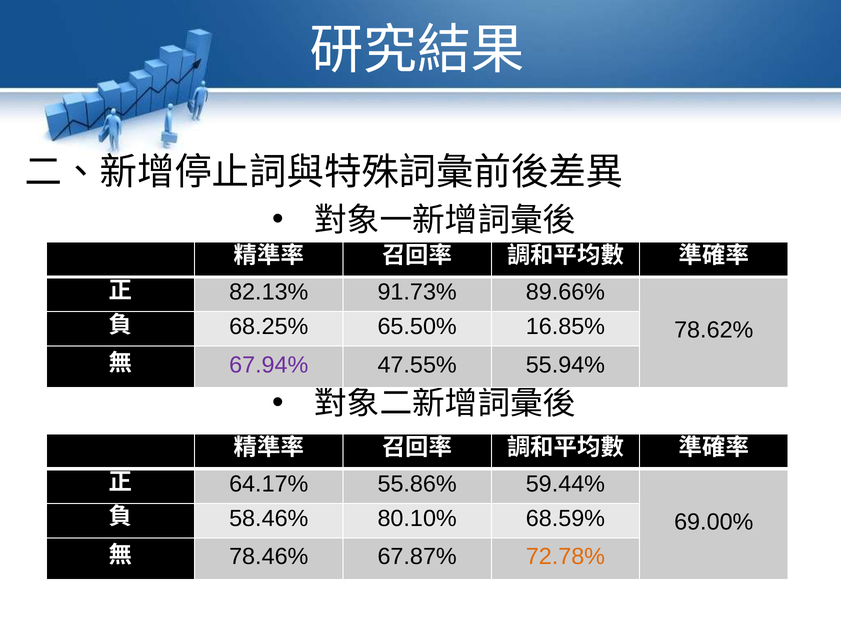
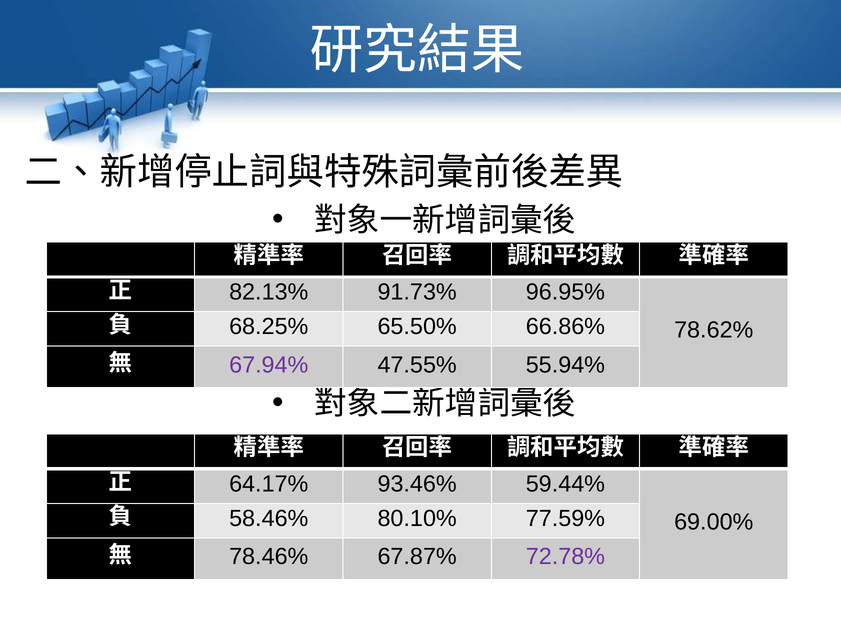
89.66%: 89.66% -> 96.95% (565, 292)
16.85%: 16.85% -> 66.86% (565, 327)
55.86%: 55.86% -> 93.46% (417, 485)
68.59%: 68.59% -> 77.59% (565, 519)
72.78% colour: orange -> purple (565, 557)
